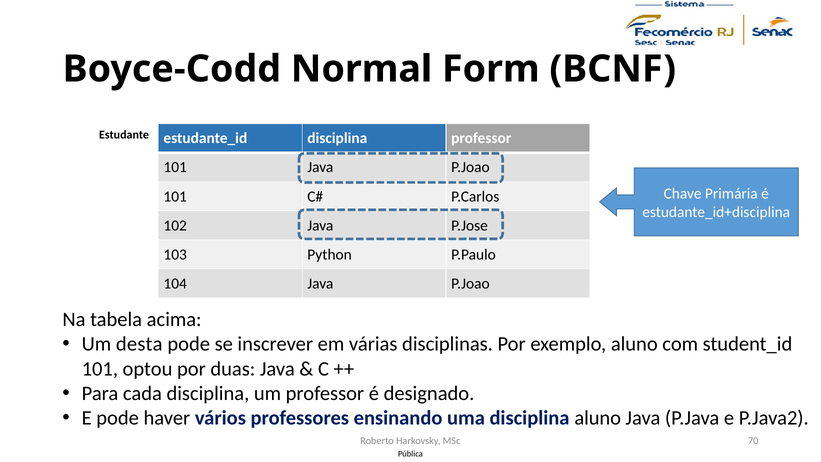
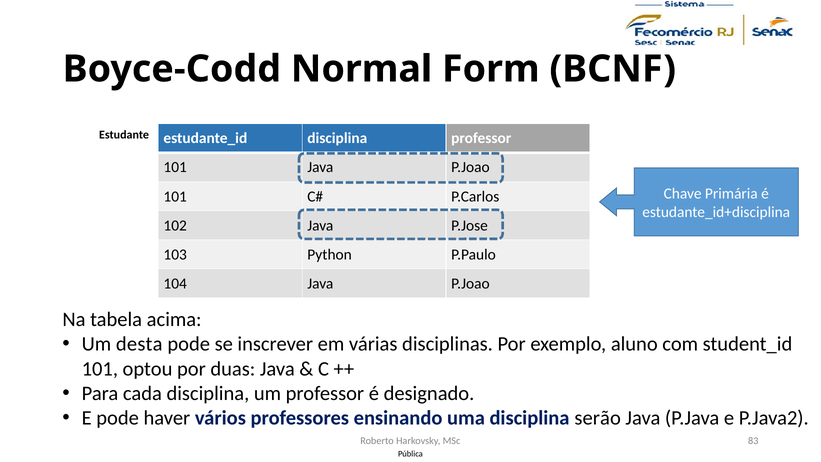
disciplina aluno: aluno -> serão (598, 418)
70: 70 -> 83 (753, 441)
